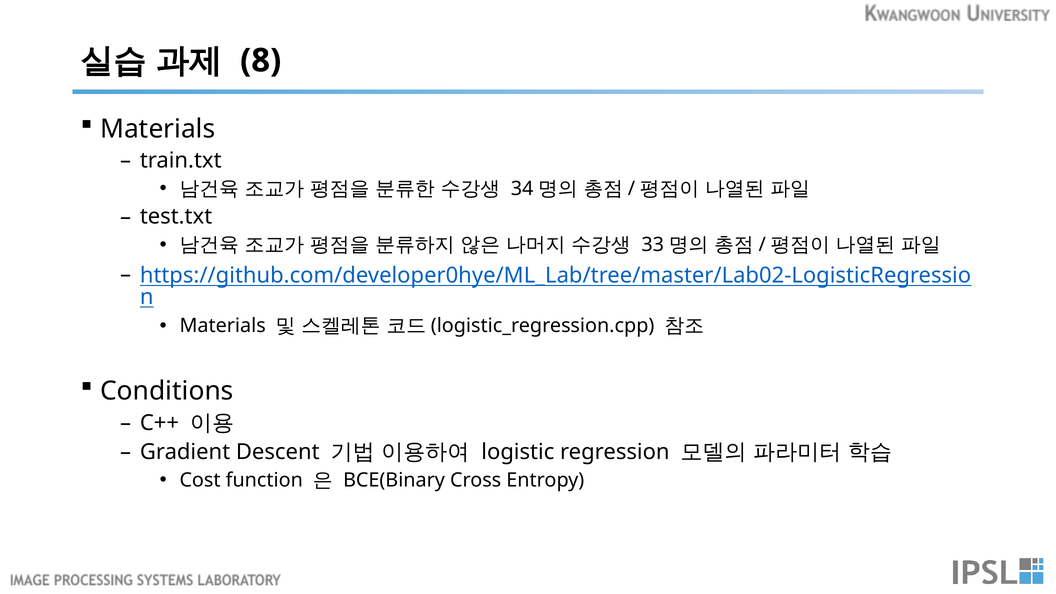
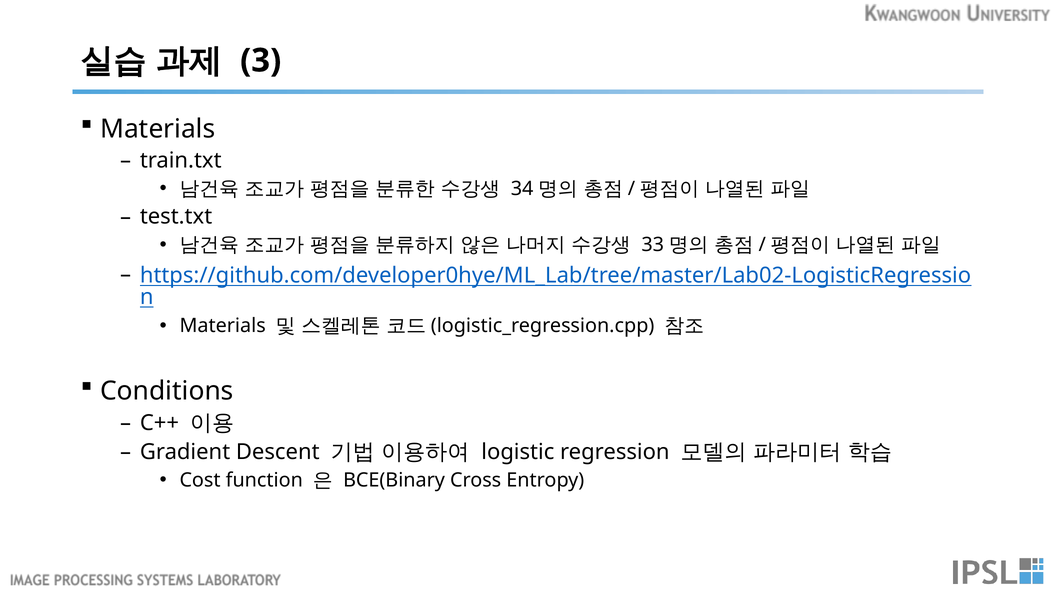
8: 8 -> 3 (261, 61)
